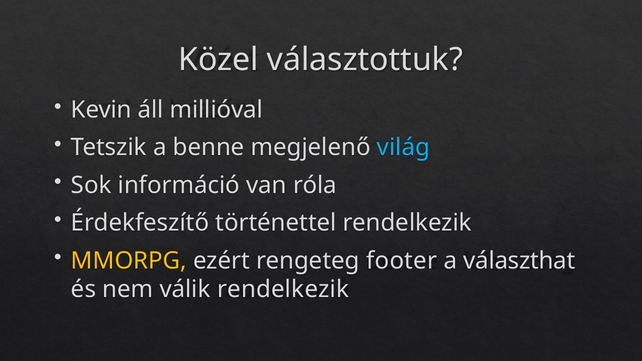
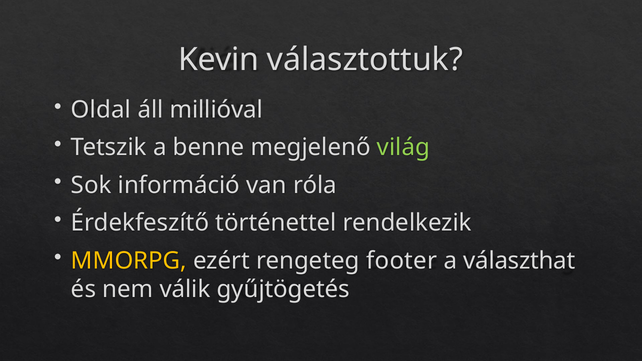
Közel: Közel -> Kevin (219, 60)
Kevin: Kevin -> Oldal (101, 110)
világ colour: light blue -> light green (403, 147)
válik rendelkezik: rendelkezik -> gyűjtögetés (283, 290)
